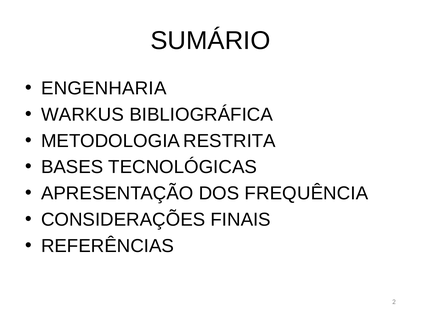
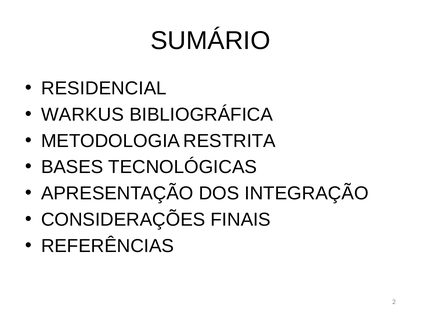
ENGENHARIA: ENGENHARIA -> RESIDENCIAL (104, 88)
FREQUÊNCIA: FREQUÊNCIA -> INTEGRAÇÃO (307, 193)
